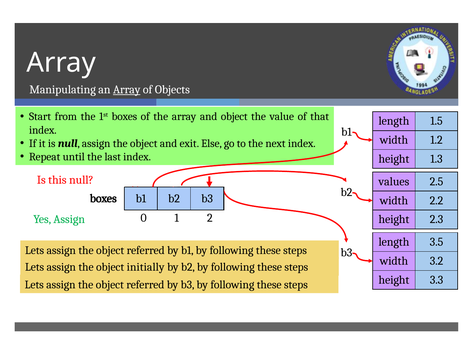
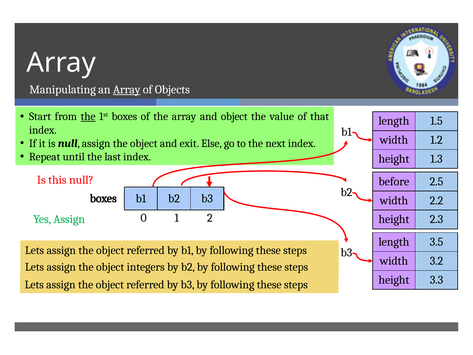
the underline: none -> present (88, 116)
values: values -> before (394, 181)
initially: initially -> integers (146, 267)
